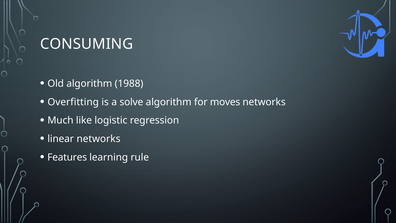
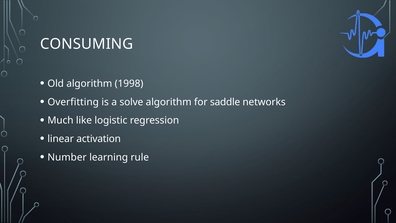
1988: 1988 -> 1998 (129, 84)
moves: moves -> saddle (225, 102)
linear networks: networks -> activation (99, 139)
Features: Features -> Number (67, 157)
